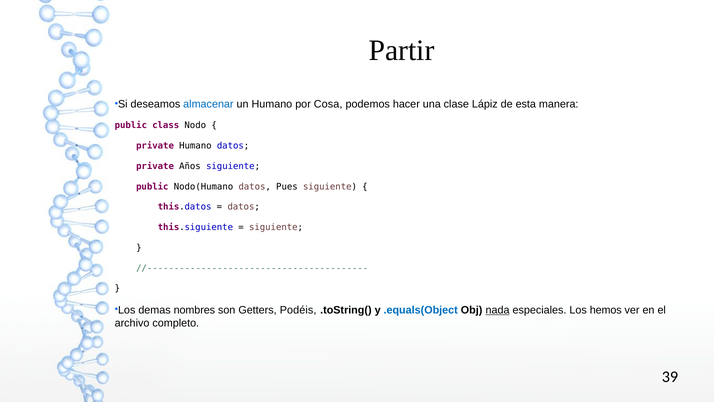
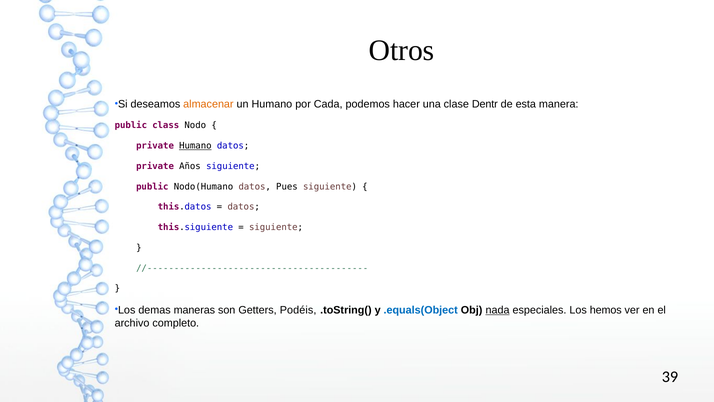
Partir: Partir -> Otros (402, 51)
almacenar colour: blue -> orange (208, 104)
Cosa: Cosa -> Cada (328, 104)
Lápiz: Lápiz -> Dentr (485, 104)
Humano underline: none -> present (195, 146)
nombres: nombres -> maneras (194, 310)
